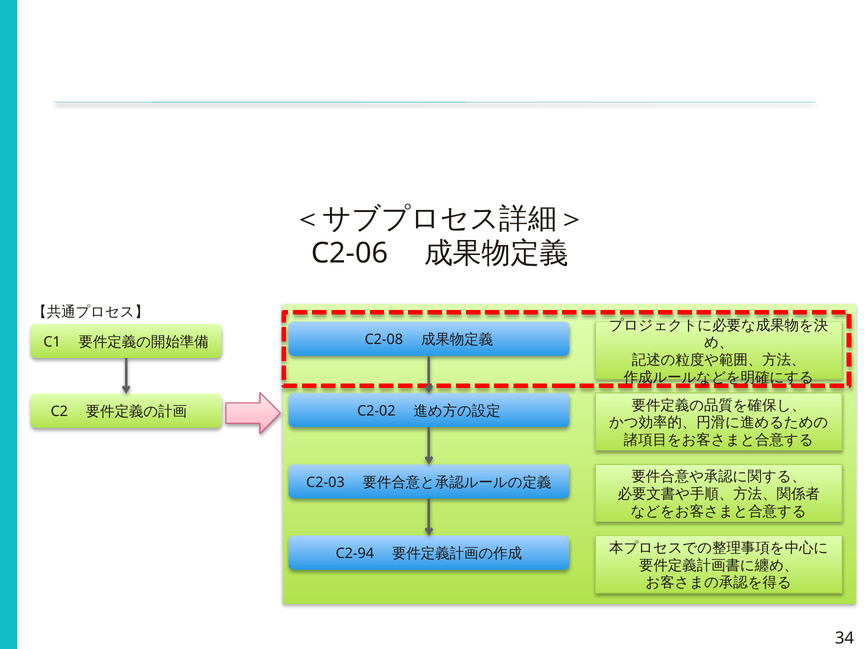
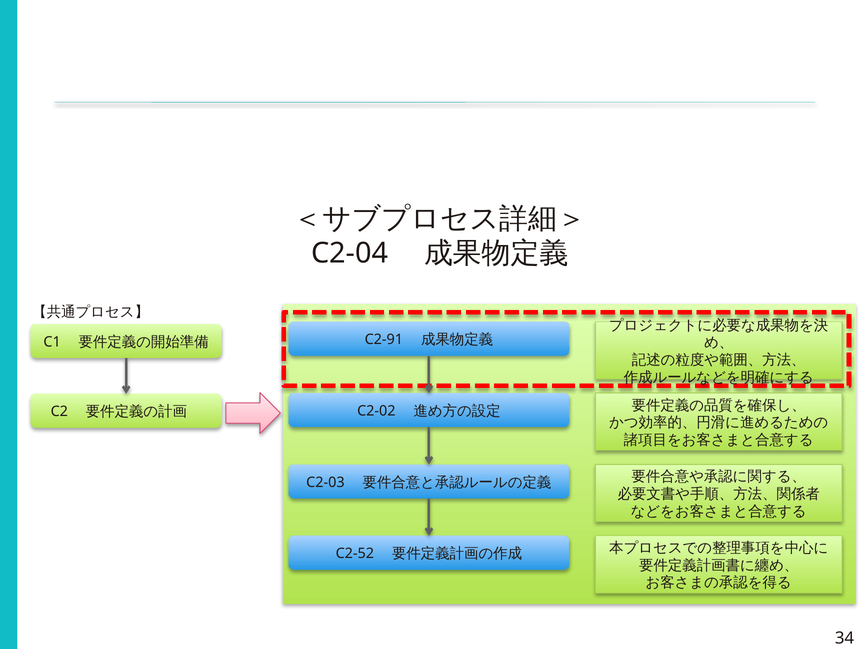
C2-06: C2-06 -> C2-04 (350, 253)
C2-08: C2-08 -> C2-91 (384, 340)
C2-94: C2-94 -> C2-52 (355, 554)
